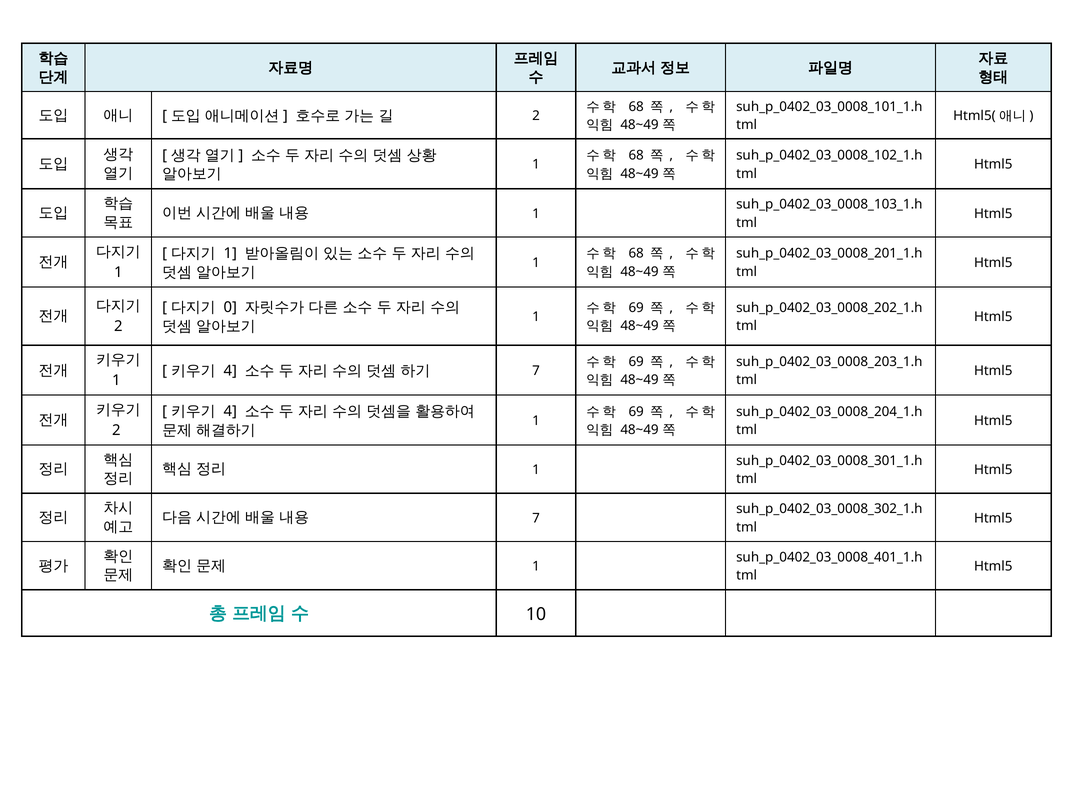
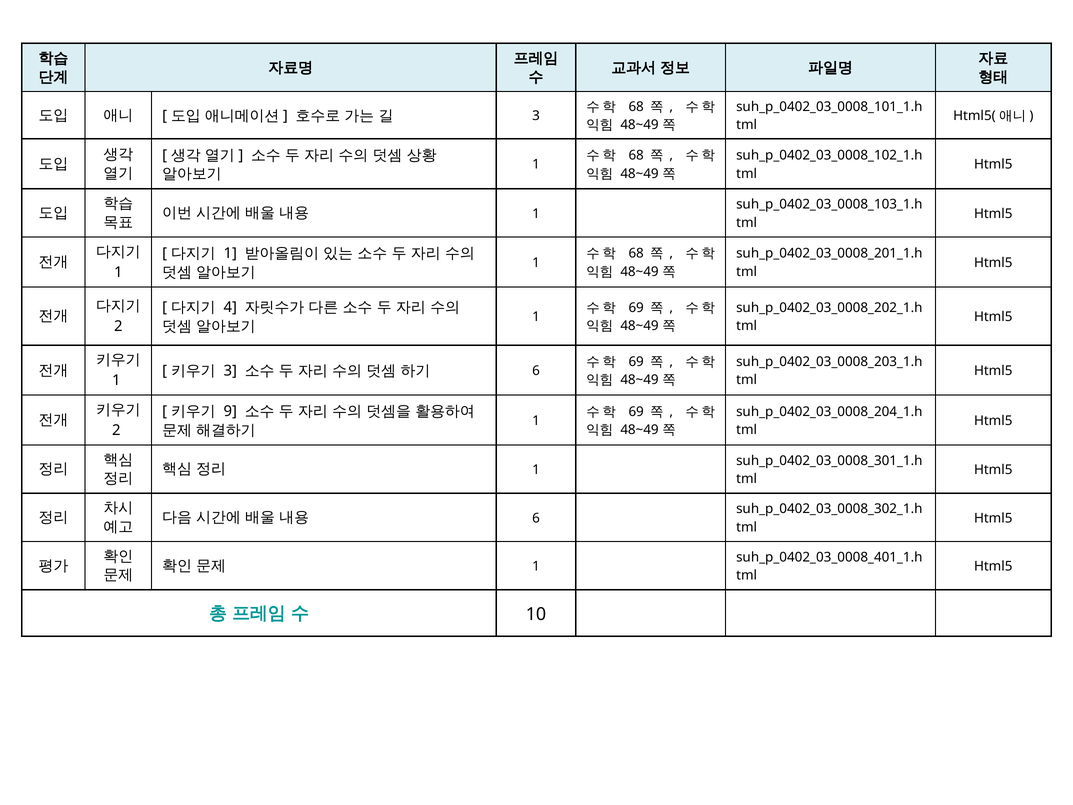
2: 2 -> 3 (536, 116)
0: 0 -> 4 (230, 307)
4: 4 -> 3 (230, 371)
7: 7 -> 6 (536, 371)
4: 4 -> 9 (230, 411)
7: 7 -> 6 (536, 518)
